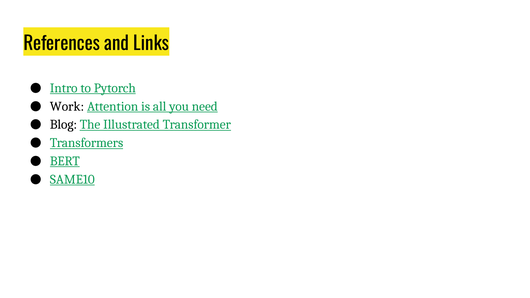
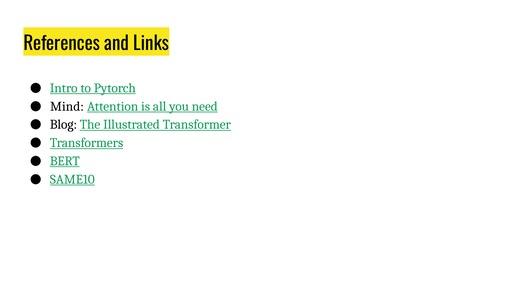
Work: Work -> Mind (67, 106)
